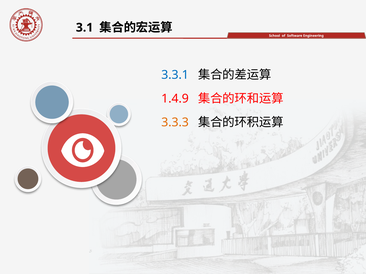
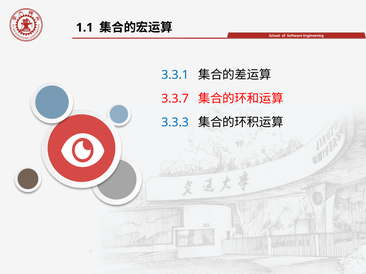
3.1: 3.1 -> 1.1 (85, 28)
1.4.9: 1.4.9 -> 3.3.7 (175, 99)
3.3.3 colour: orange -> blue (175, 123)
